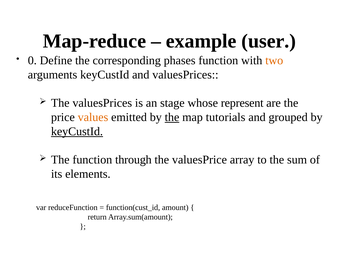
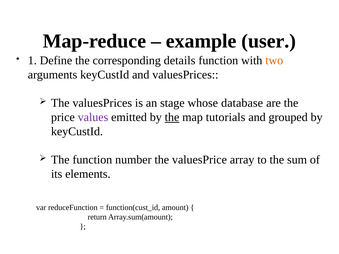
0: 0 -> 1 (32, 61)
phases: phases -> details (180, 61)
represent: represent -> database (242, 103)
values colour: orange -> purple (93, 117)
keyCustId underline: present -> none (77, 132)
through: through -> number (133, 160)
